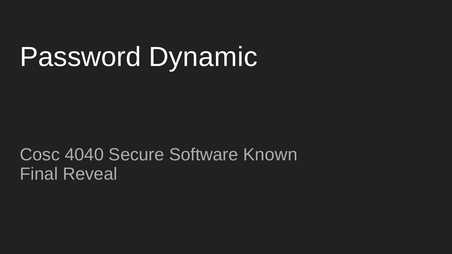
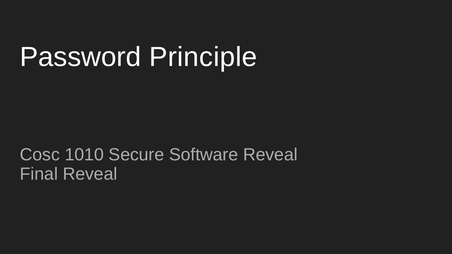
Dynamic: Dynamic -> Principle (203, 57)
4040: 4040 -> 1010 (84, 155)
Software Known: Known -> Reveal (270, 155)
